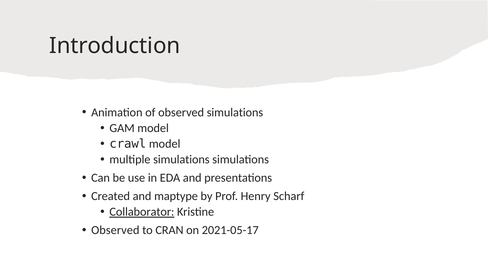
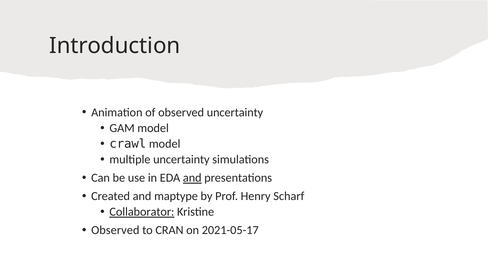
observed simulations: simulations -> uncertainty (235, 112)
multiple simulations: simulations -> uncertainty (181, 159)
and underline: none -> present (192, 178)
